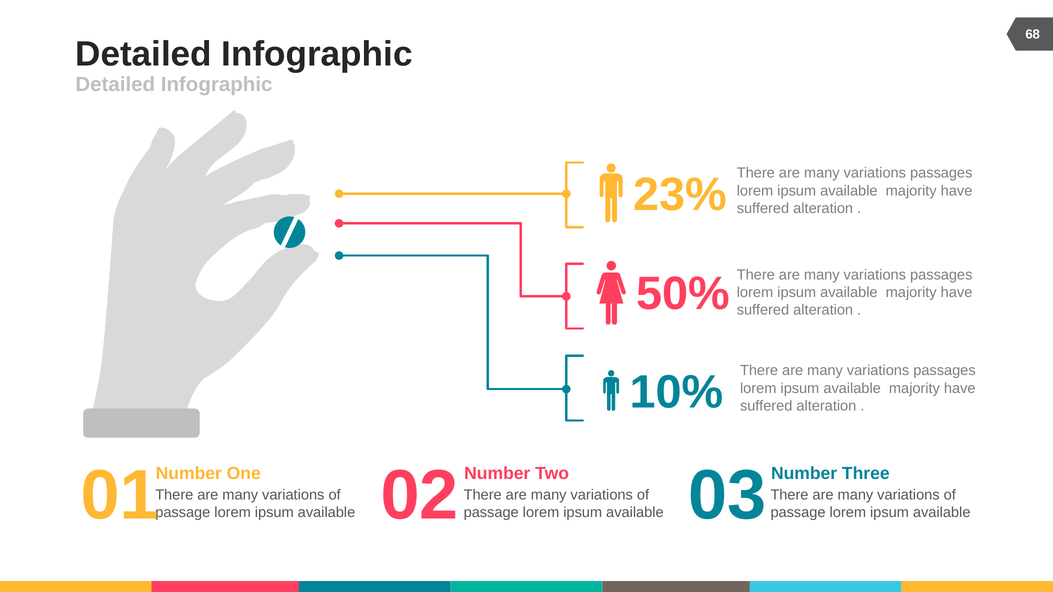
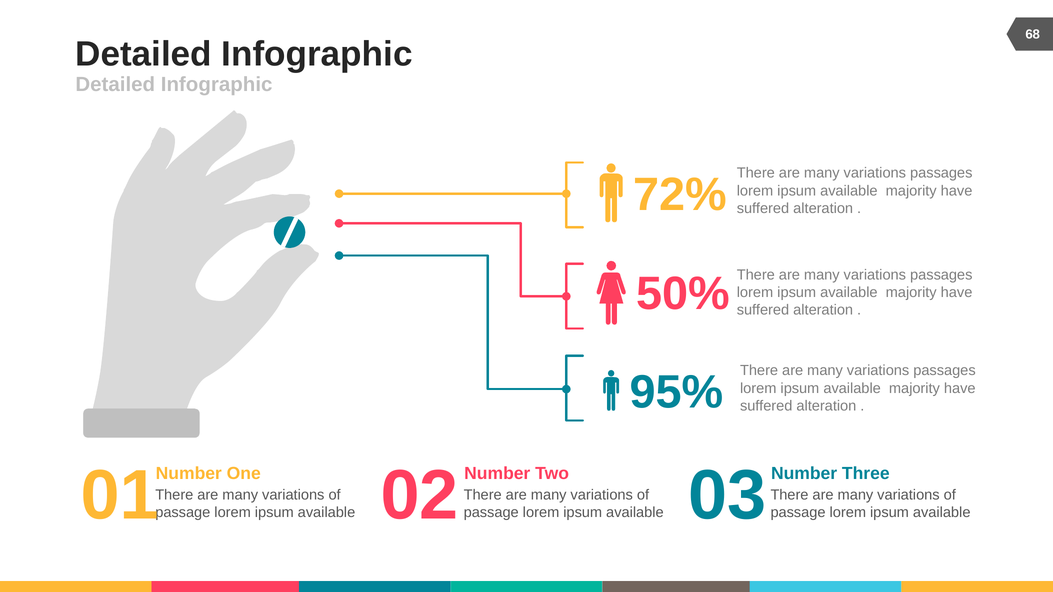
23%: 23% -> 72% (680, 195)
10%: 10% -> 95% (676, 393)
